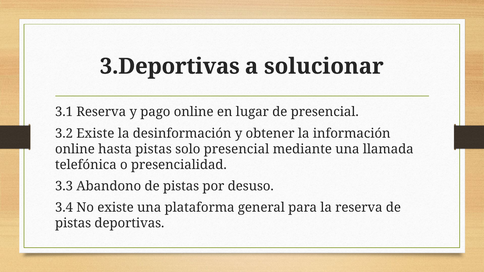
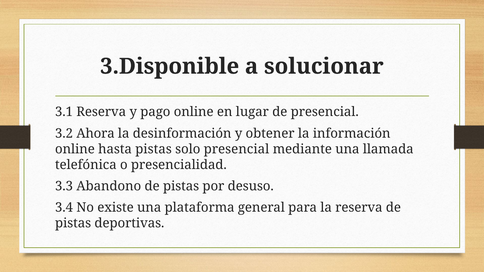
3.Deportivas: 3.Deportivas -> 3.Disponible (170, 66)
3.2 Existe: Existe -> Ahora (96, 133)
